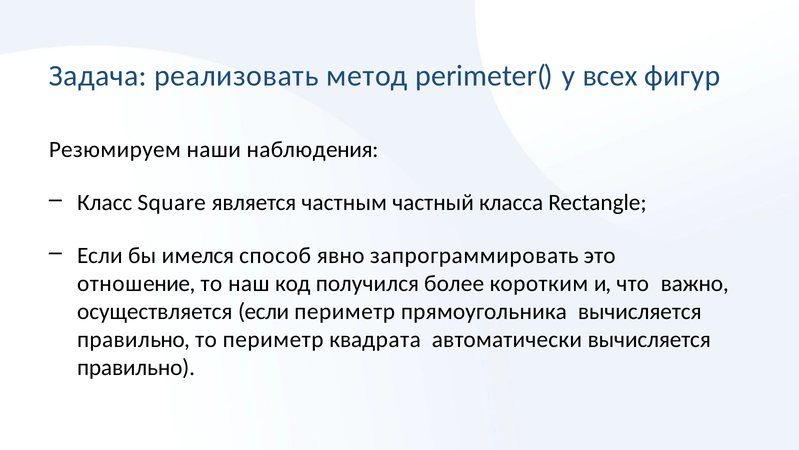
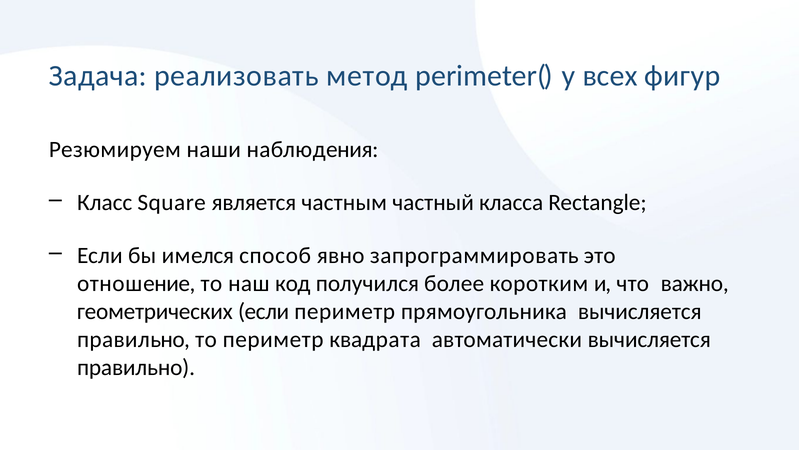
осуществляется: осуществляется -> геометрических (155, 311)
